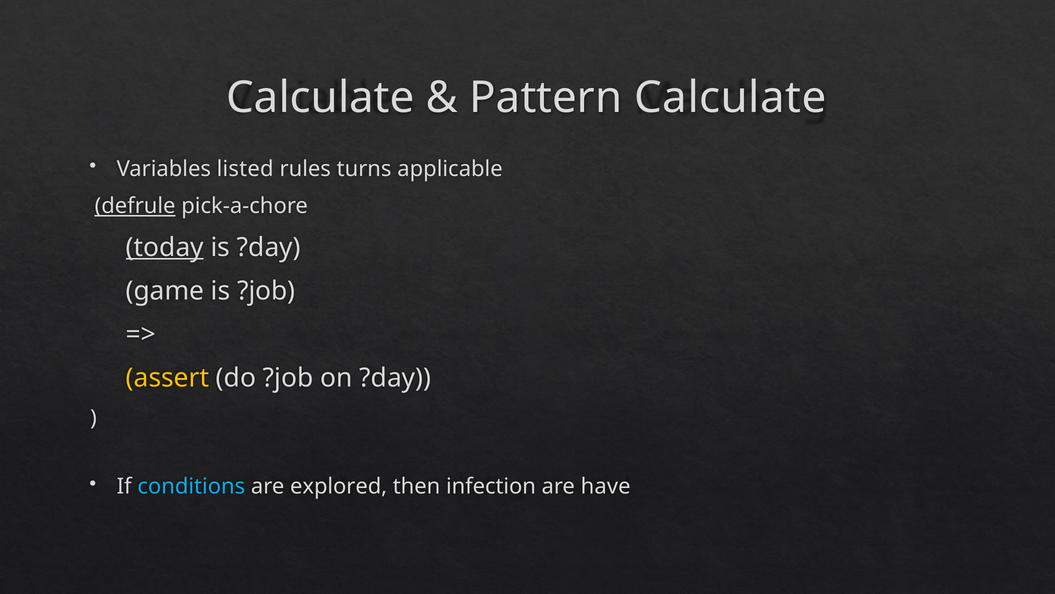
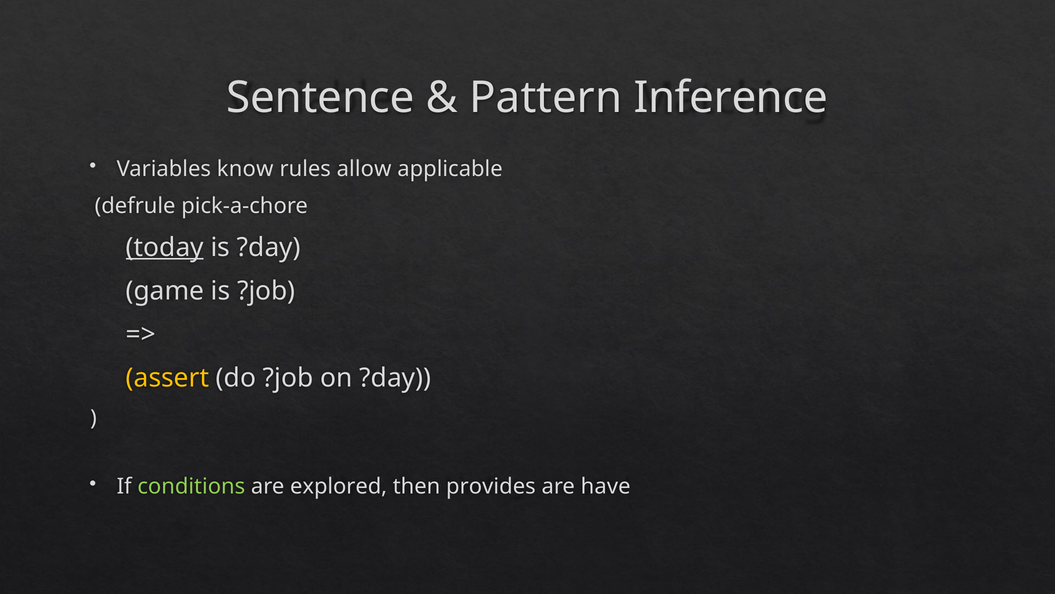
Calculate: Calculate -> Sentence (320, 98)
Pattern Calculate: Calculate -> Inference (731, 98)
listed: listed -> know (245, 169)
turns: turns -> allow (364, 169)
defrule underline: present -> none (135, 206)
conditions colour: light blue -> light green (191, 486)
infection: infection -> provides (491, 486)
